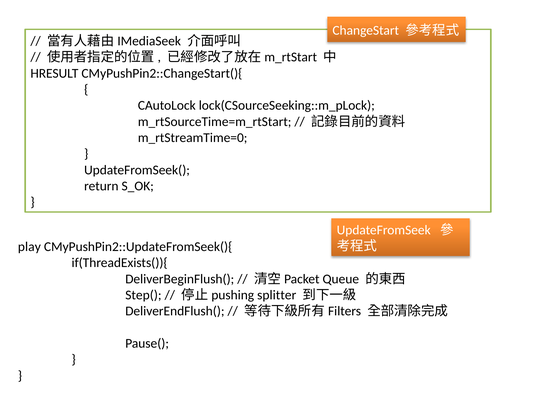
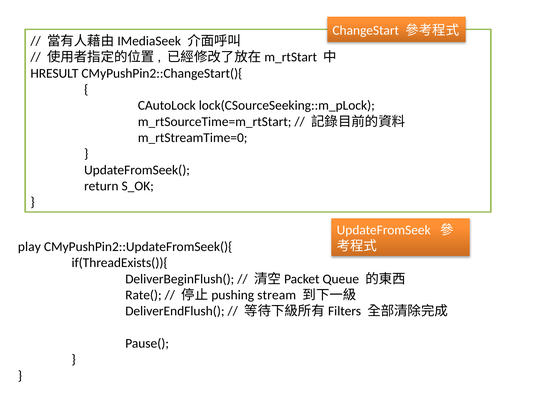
Step(: Step( -> Rate( (143, 295)
splitter: splitter -> stream (277, 295)
